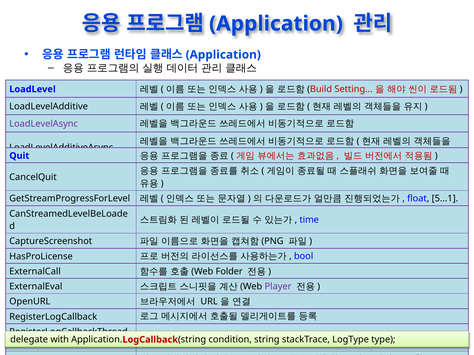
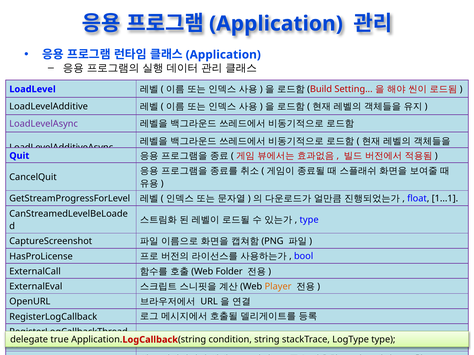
5...1: 5...1 -> 1...1 (445, 199)
time: time -> type (309, 220)
Player colour: purple -> orange (278, 287)
with: with -> true (60, 340)
